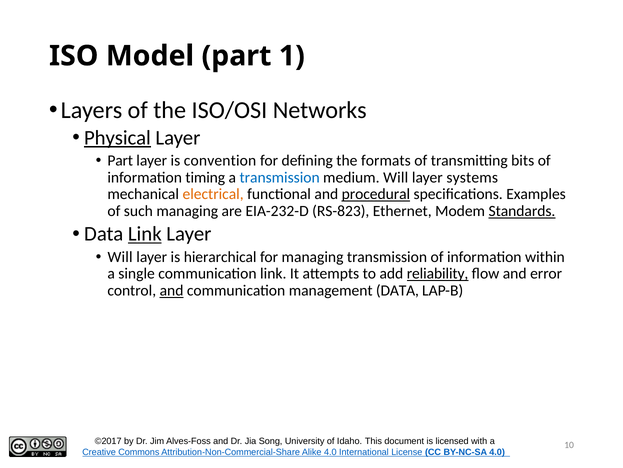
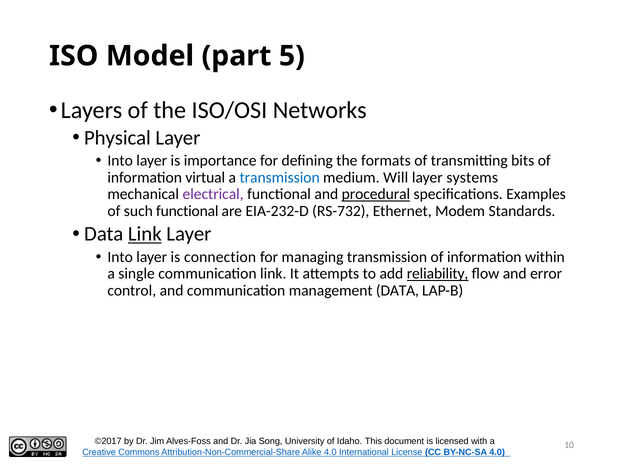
1: 1 -> 5 (292, 56)
Physical underline: present -> none (117, 137)
Part: Part -> Into (120, 160)
convention: convention -> importance (220, 160)
timing: timing -> virtual (205, 177)
electrical colour: orange -> purple (213, 194)
such managing: managing -> functional (187, 211)
RS-823: RS-823 -> RS-732 (341, 211)
Standards underline: present -> none (522, 211)
Will: Will -> Into (120, 257)
hierarchical: hierarchical -> connection (220, 257)
and underline: present -> none (172, 290)
